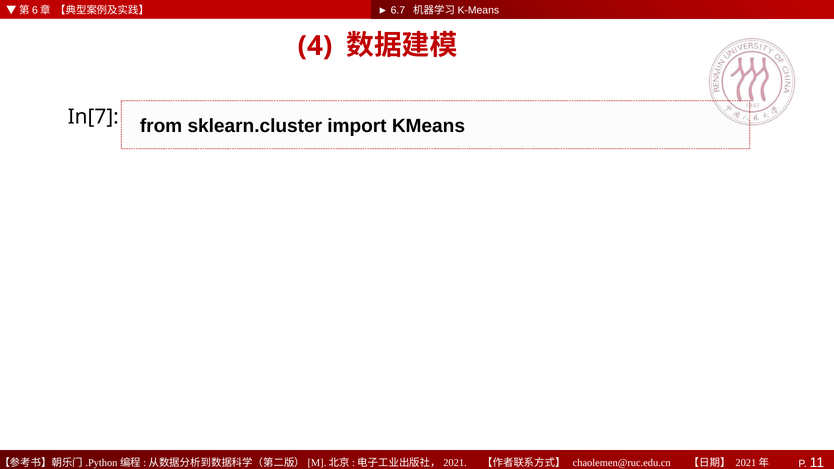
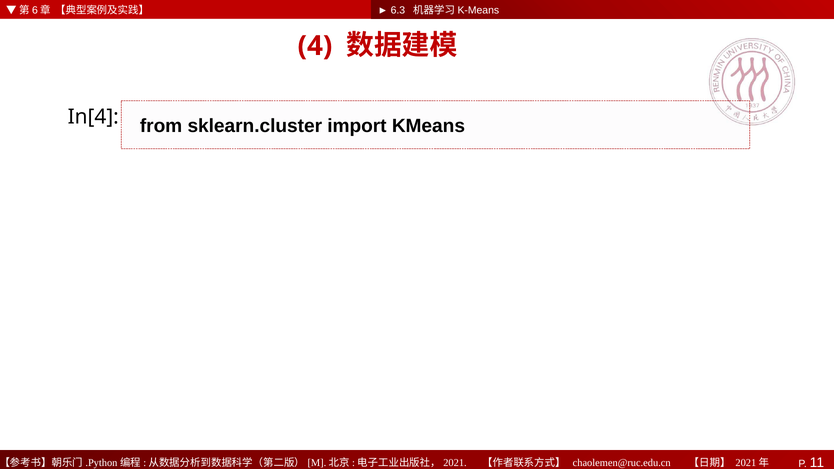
6.7: 6.7 -> 6.3 (398, 10)
In[7: In[7 -> In[4 (93, 117)
